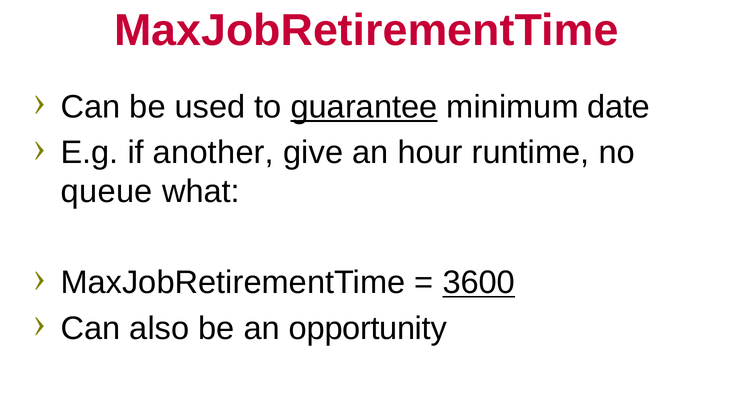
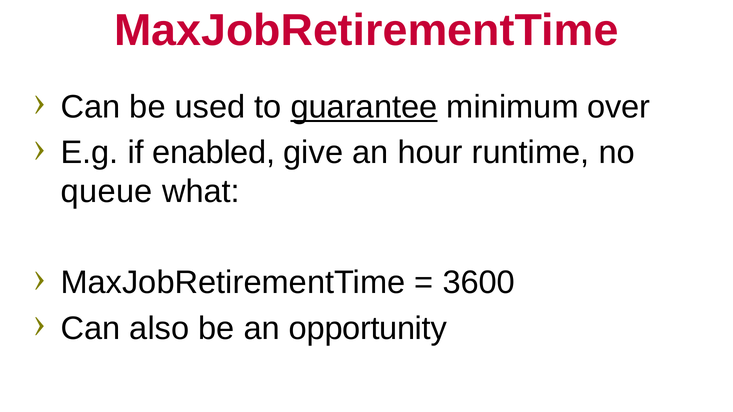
date: date -> over (619, 107)
another: another -> enabled (214, 153)
3600 underline: present -> none (479, 283)
